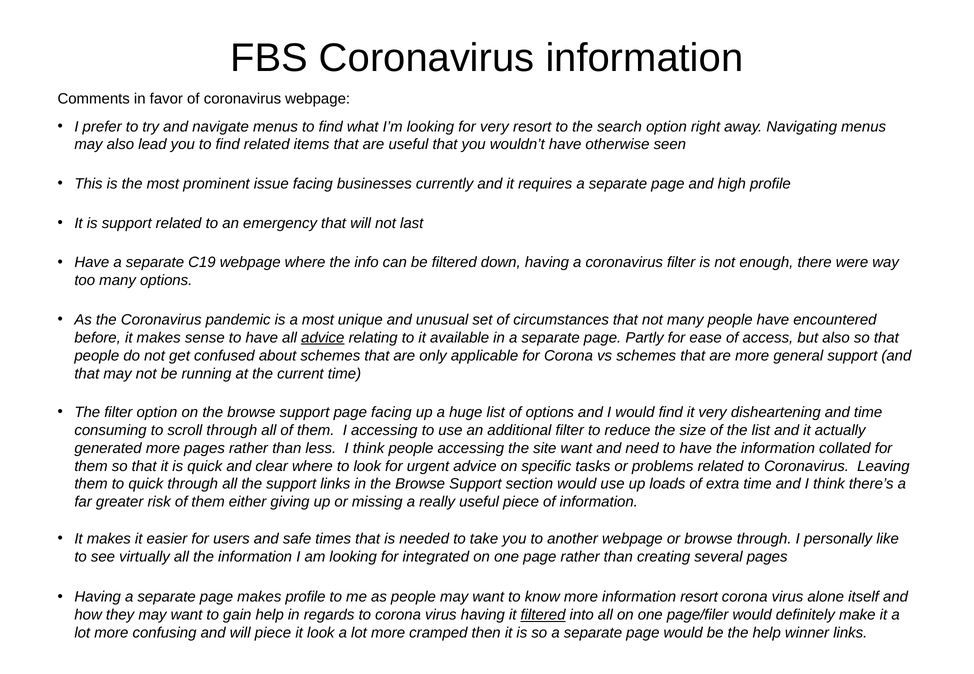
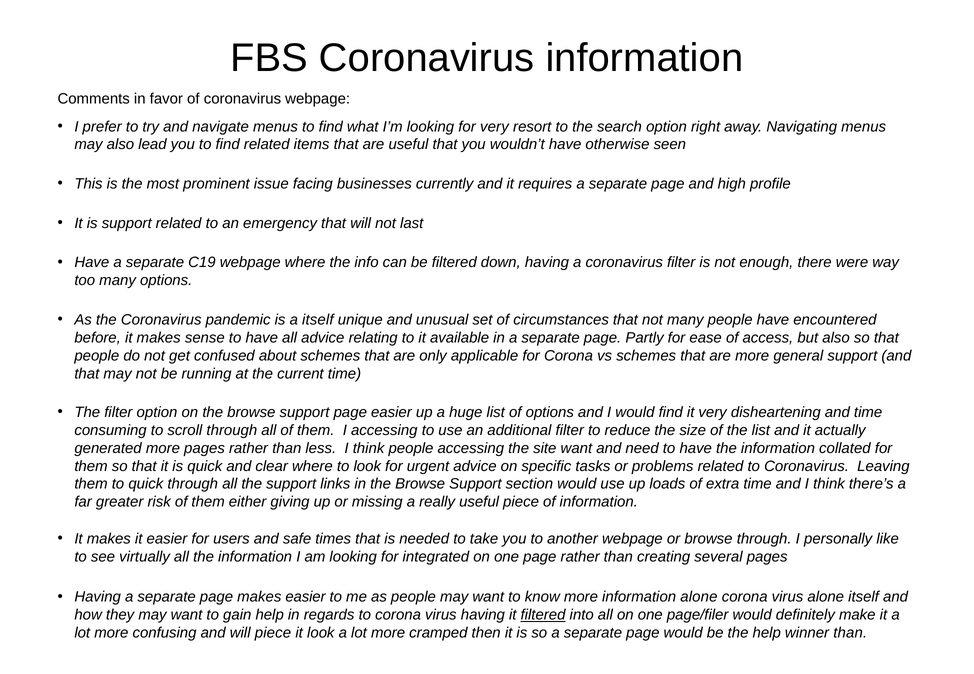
a most: most -> itself (318, 320)
advice underline: present -> none (323, 338)
page facing: facing -> easier (391, 412)
makes profile: profile -> easier (305, 597)
information resort: resort -> alone (699, 597)
winner links: links -> than (850, 633)
